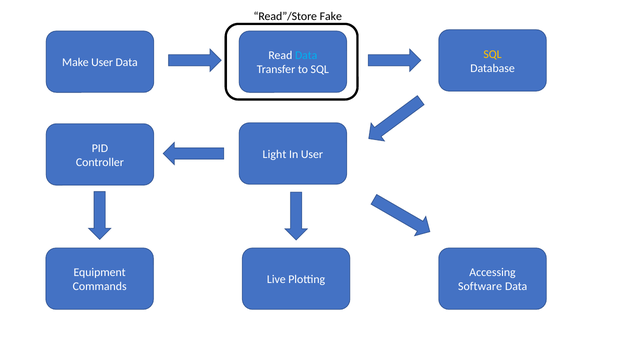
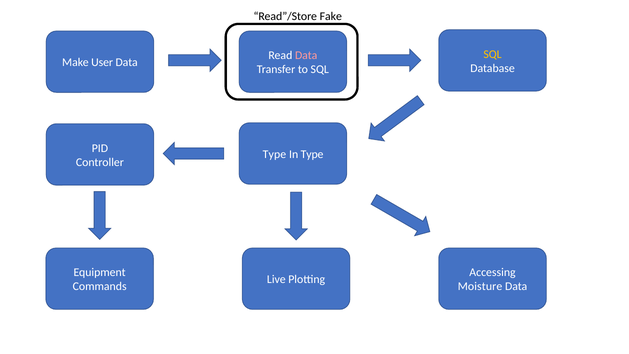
Data colour: light blue -> pink (306, 55)
Light: Light -> Type (274, 154)
In User: User -> Type (312, 154)
Software: Software -> Moisture (480, 286)
